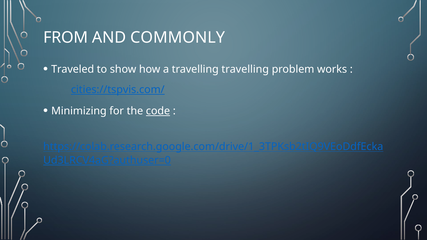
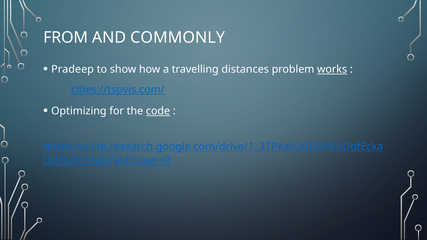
Traveled: Traveled -> Pradeep (73, 69)
travelling travelling: travelling -> distances (245, 69)
works underline: none -> present (332, 69)
Minimizing: Minimizing -> Optimizing (79, 111)
